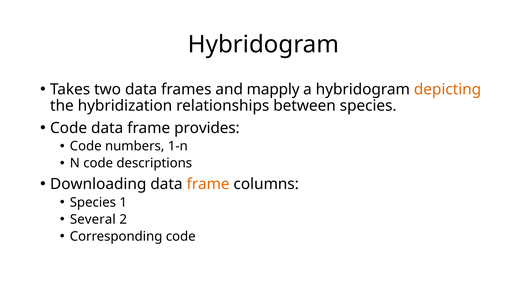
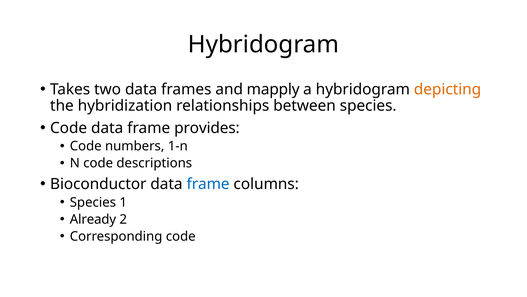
Downloading: Downloading -> Bioconductor (98, 184)
frame colour: orange -> blue (208, 184)
Several: Several -> Already (93, 219)
